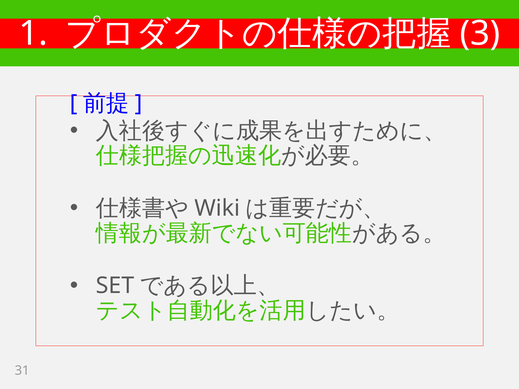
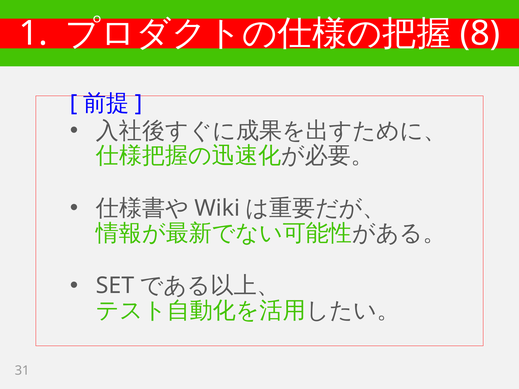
3: 3 -> 8 (480, 33)
